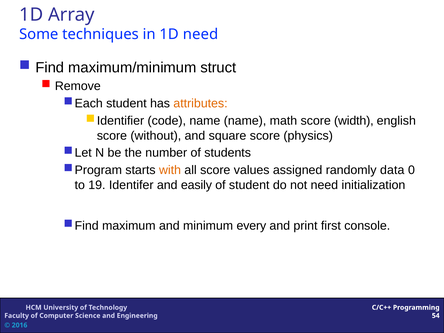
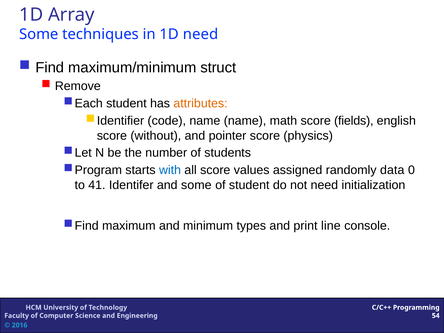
width: width -> fields (354, 121)
square: square -> pointer (228, 136)
with colour: orange -> blue (170, 170)
19: 19 -> 41 (97, 185)
and easily: easily -> some (196, 185)
every: every -> types (251, 226)
first: first -> line (331, 226)
